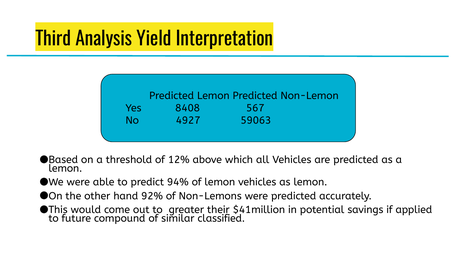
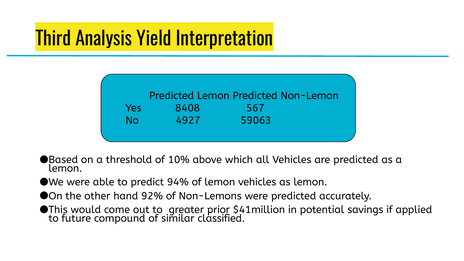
12%: 12% -> 10% (179, 160)
their: their -> prior (218, 210)
